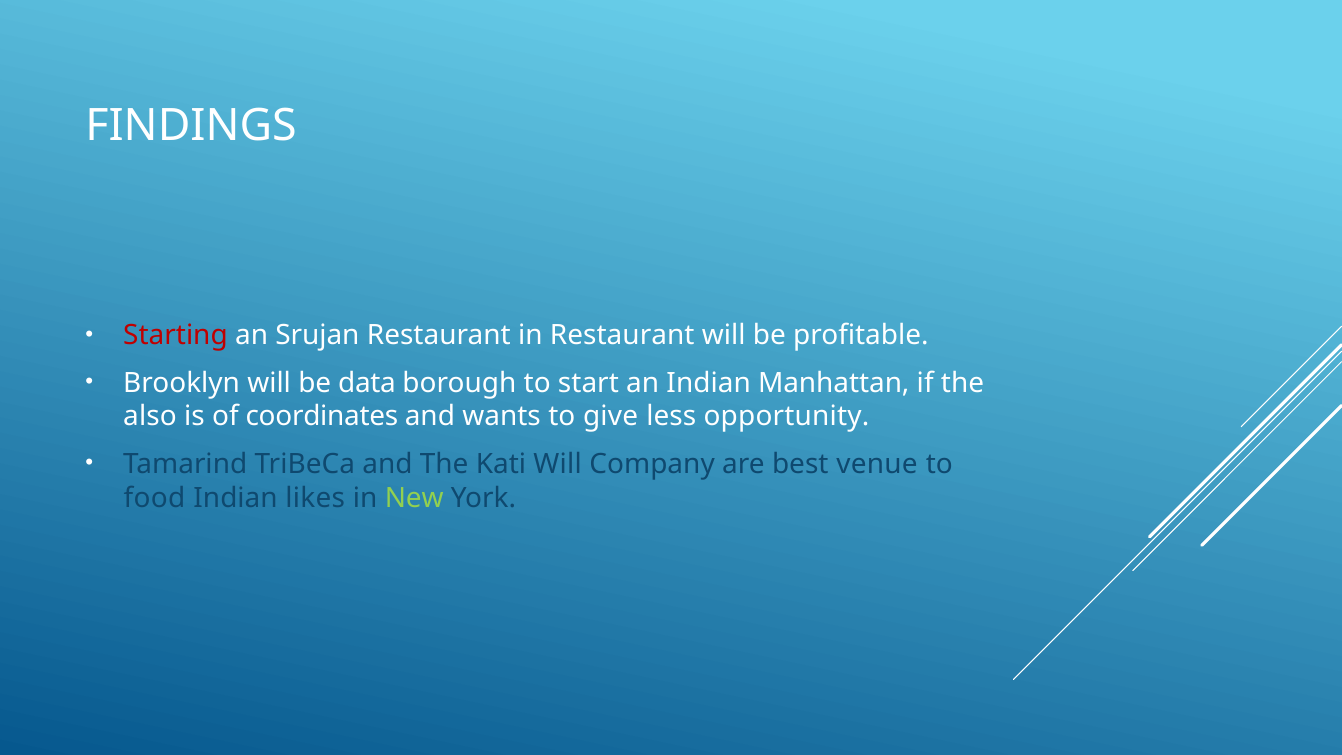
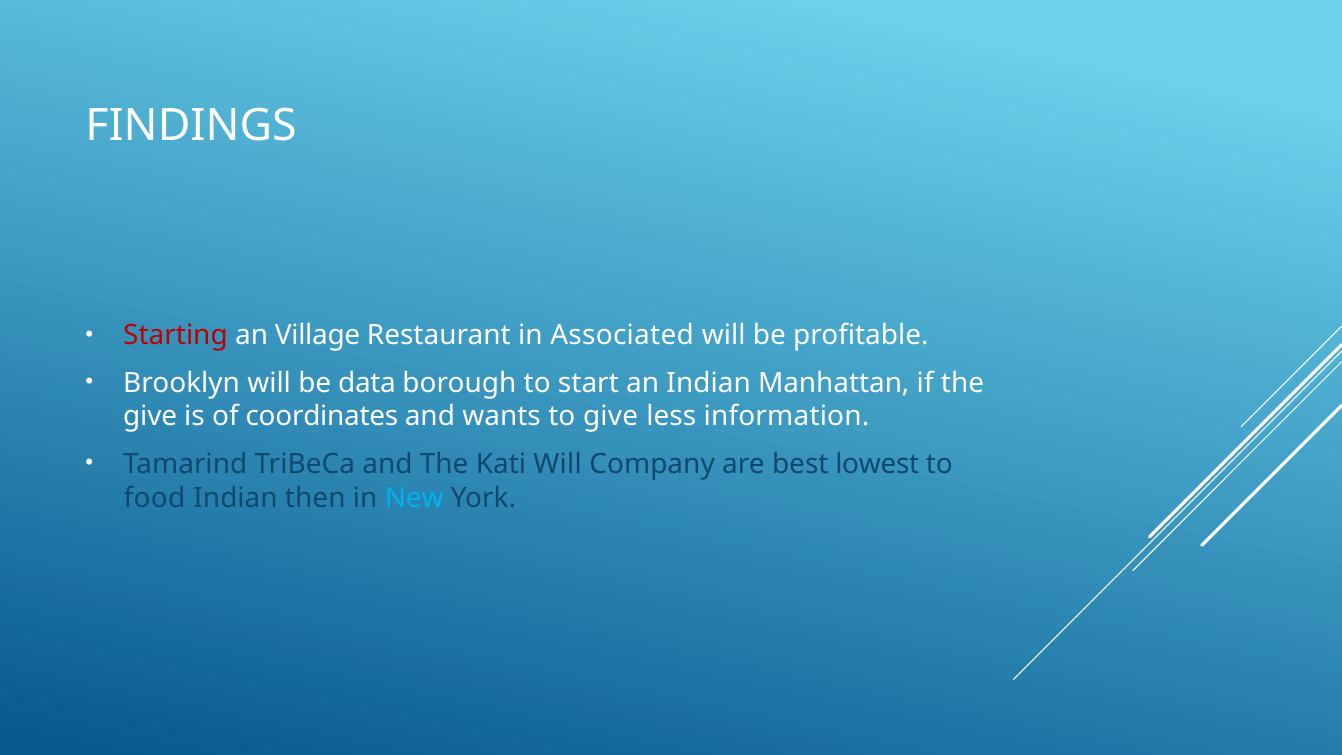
Srujan: Srujan -> Village (318, 336)
in Restaurant: Restaurant -> Associated (622, 336)
also: also -> give (150, 417)
opportunity: opportunity -> information (786, 417)
venue: venue -> lowest (877, 464)
likes: likes -> then (315, 498)
New colour: light green -> light blue (414, 498)
